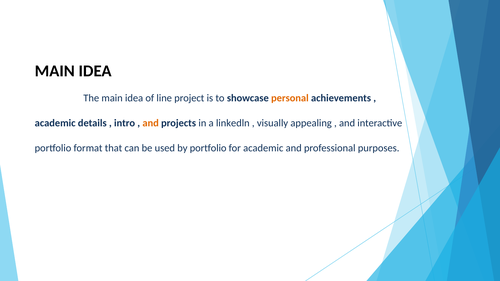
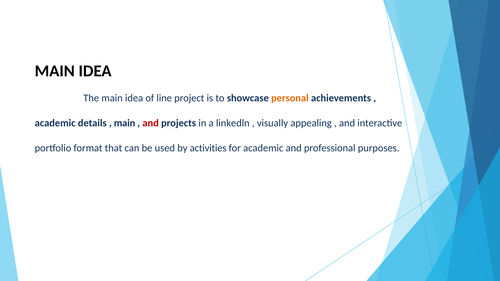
intro: intro -> main (125, 123)
and colour: orange -> red (151, 123)
by portfolio: portfolio -> activities (208, 148)
